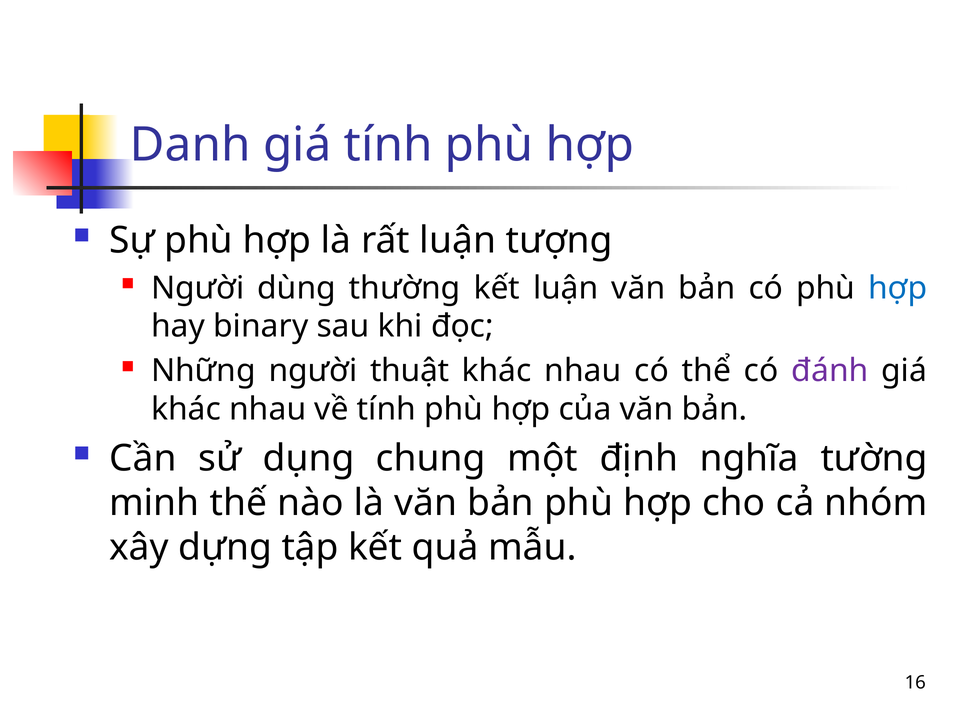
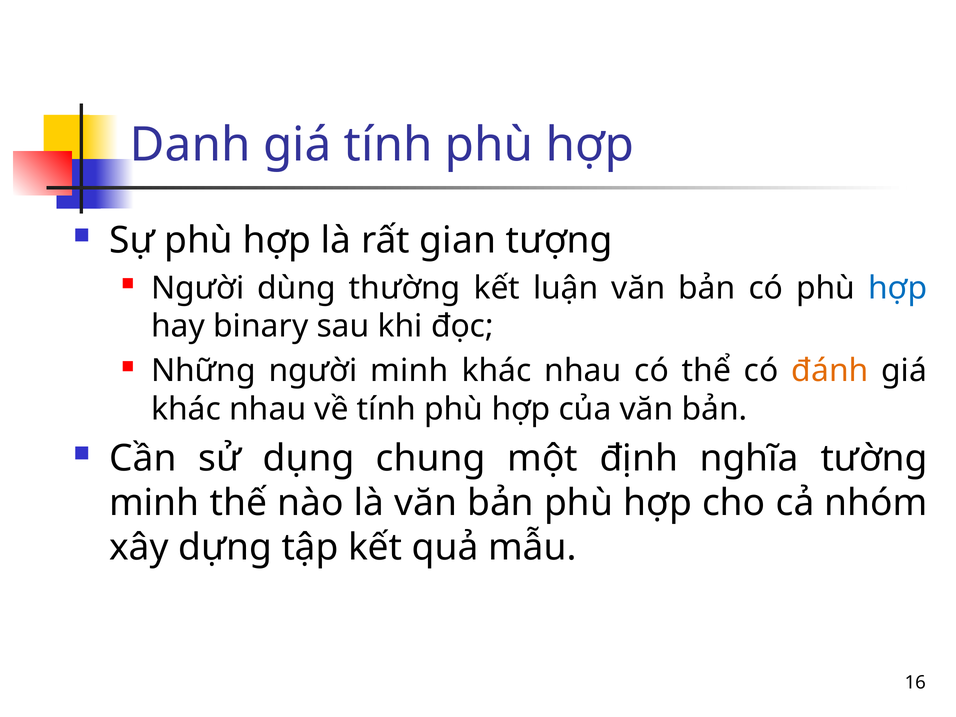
rất luận: luận -> gian (458, 241)
người thuật: thuật -> minh (409, 371)
đánh colour: purple -> orange (830, 371)
